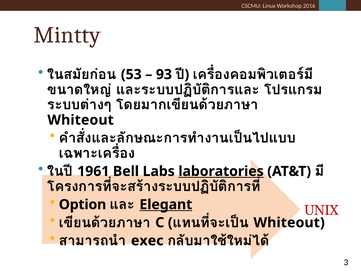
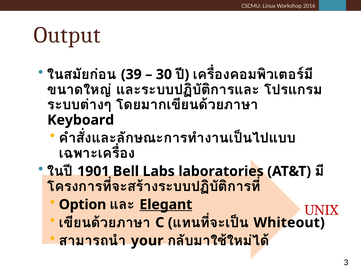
Mintty: Mintty -> Output (67, 35)
53: 53 -> 39 (131, 74)
93: 93 -> 30 (164, 74)
Whiteout: Whiteout -> Keyboard (81, 120)
1961: 1961 -> 1901 (93, 171)
laboratories underline: present -> none (221, 171)
exec: exec -> your (147, 240)
